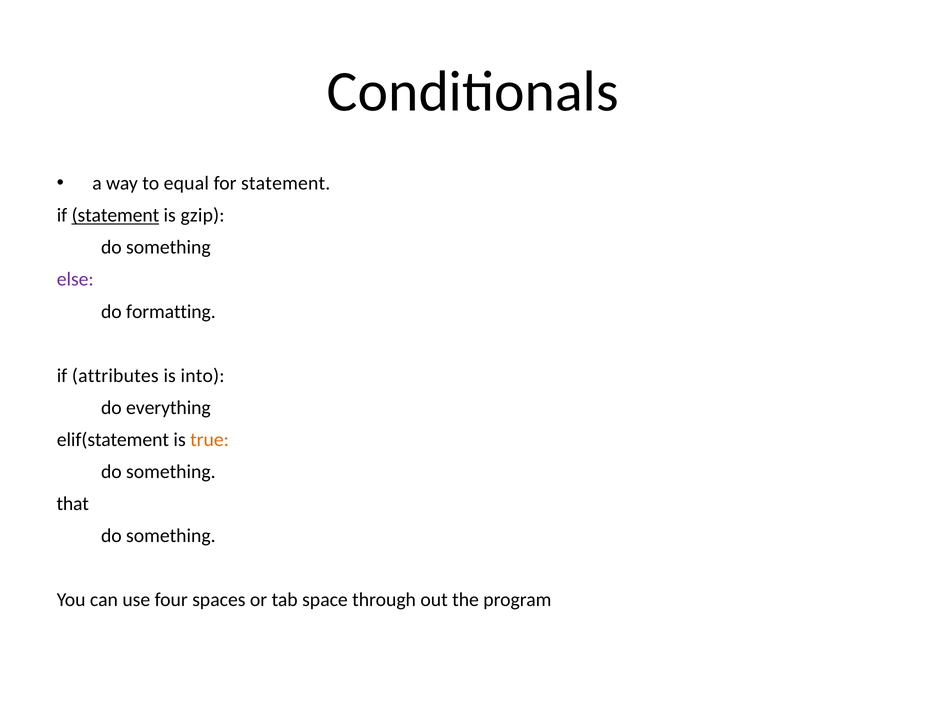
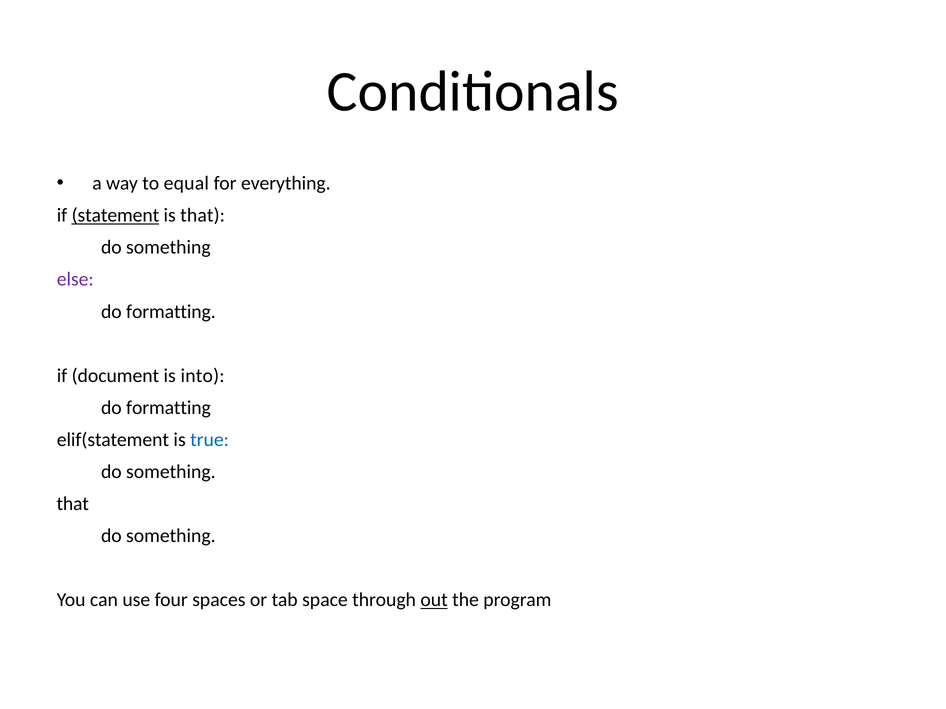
for statement: statement -> everything (286, 183)
is gzip: gzip -> that (203, 216)
attributes: attributes -> document (115, 376)
everything: everything -> formatting (168, 408)
true colour: orange -> blue (210, 440)
out underline: none -> present (434, 600)
